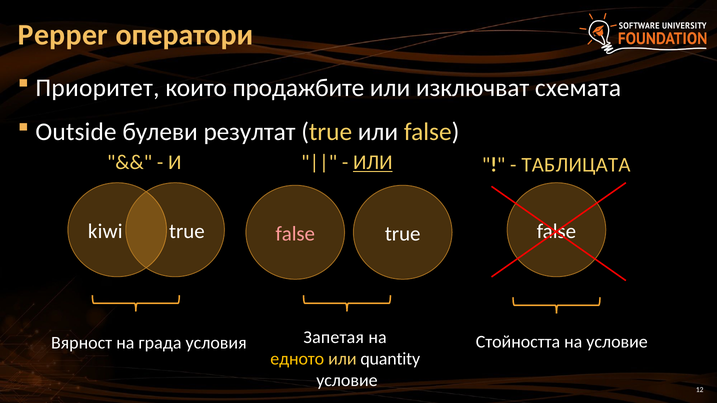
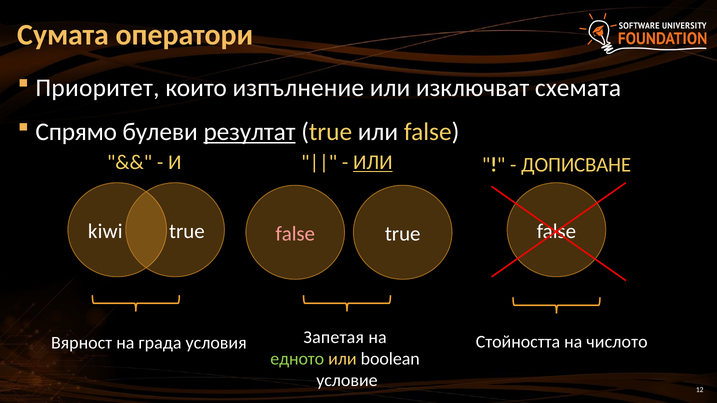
Pepper: Pepper -> Сумата (63, 35)
продажбите: продажбите -> изпълнение (298, 88)
Outside: Outside -> Спрямо (76, 132)
резултат underline: none -> present (250, 132)
ТАБЛИЦАТА: ТАБЛИЦАТА -> ДОПИСВАНЕ (576, 165)
условиe: условиe -> числото (617, 342)
едното colour: yellow -> light green (297, 359)
quantity: quantity -> boolean (390, 359)
